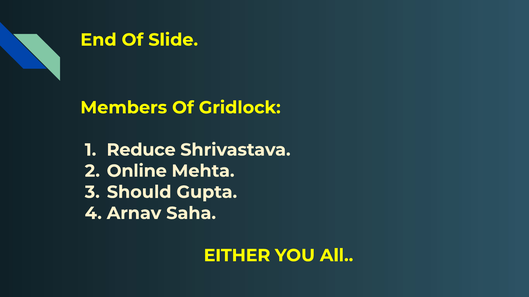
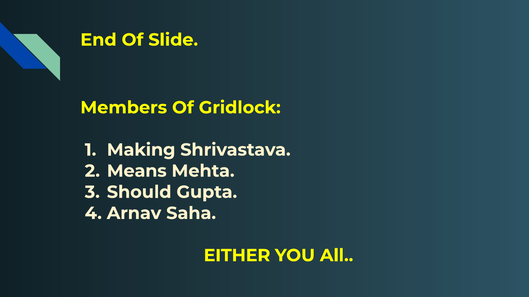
Reduce: Reduce -> Making (141, 150)
Online: Online -> Means (137, 171)
